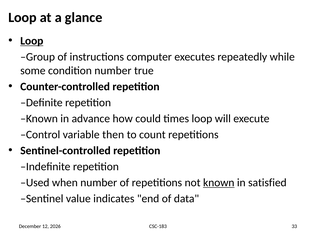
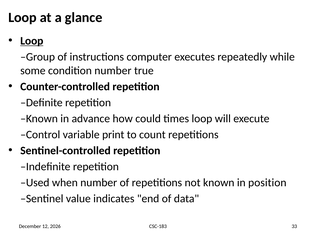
then: then -> print (113, 135)
known underline: present -> none (219, 183)
satisfied: satisfied -> position (267, 183)
